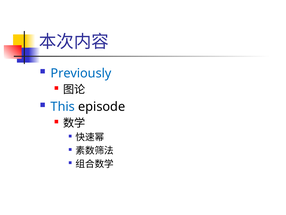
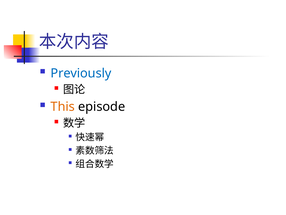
This colour: blue -> orange (63, 106)
